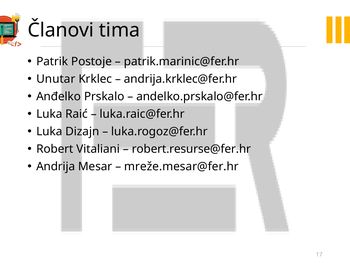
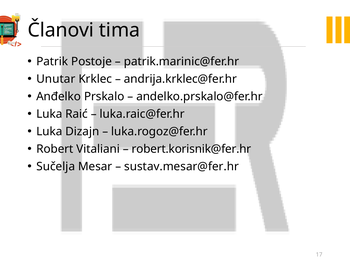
robert.resurse@fer.hr: robert.resurse@fer.hr -> robert.korisnik@fer.hr (191, 149)
Andrija: Andrija -> Sučelja (56, 166)
mreže.mesar@fer.hr: mreže.mesar@fer.hr -> sustav.mesar@fer.hr (182, 166)
